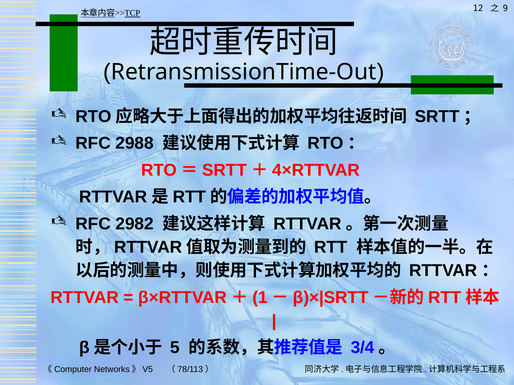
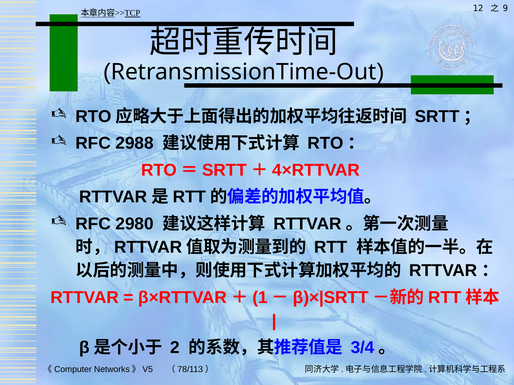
2982: 2982 -> 2980 (135, 224)
5: 5 -> 2 (175, 348)
